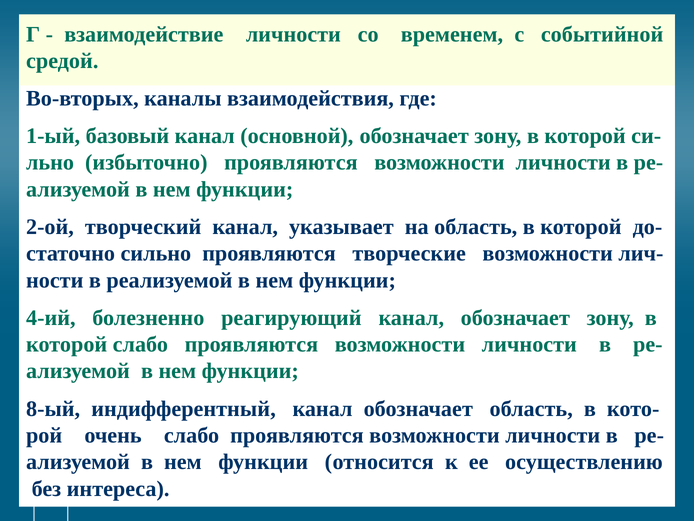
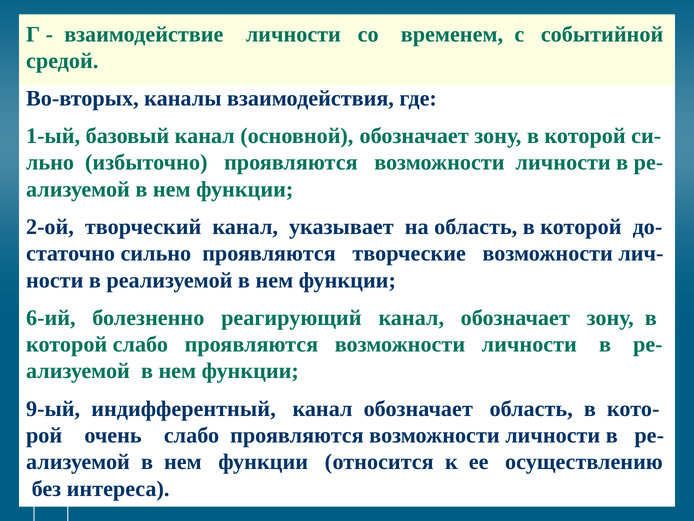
4-ий: 4-ий -> 6-ий (51, 318)
8-ый: 8-ый -> 9-ый (53, 408)
